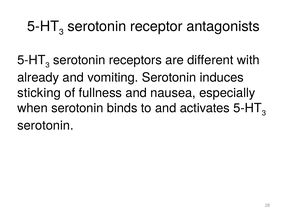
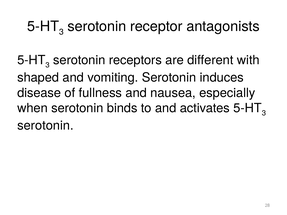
already: already -> shaped (38, 78)
sticking: sticking -> disease (39, 93)
